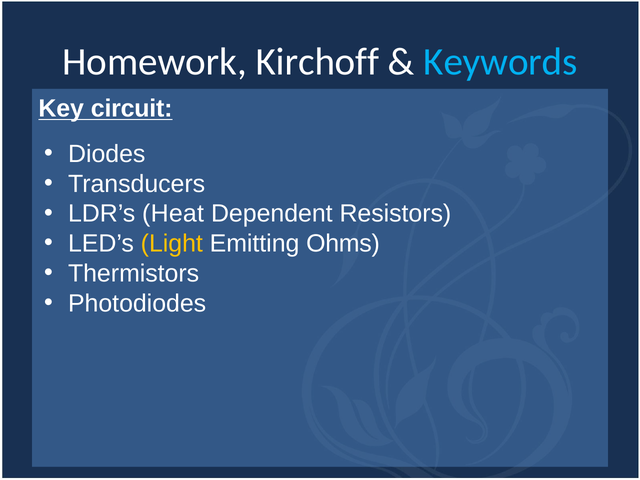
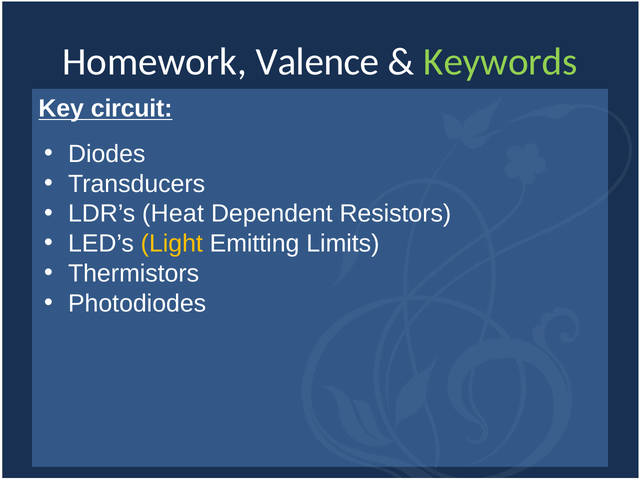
Kirchoff: Kirchoff -> Valence (318, 62)
Keywords colour: light blue -> light green (500, 62)
Ohms: Ohms -> Limits (343, 244)
